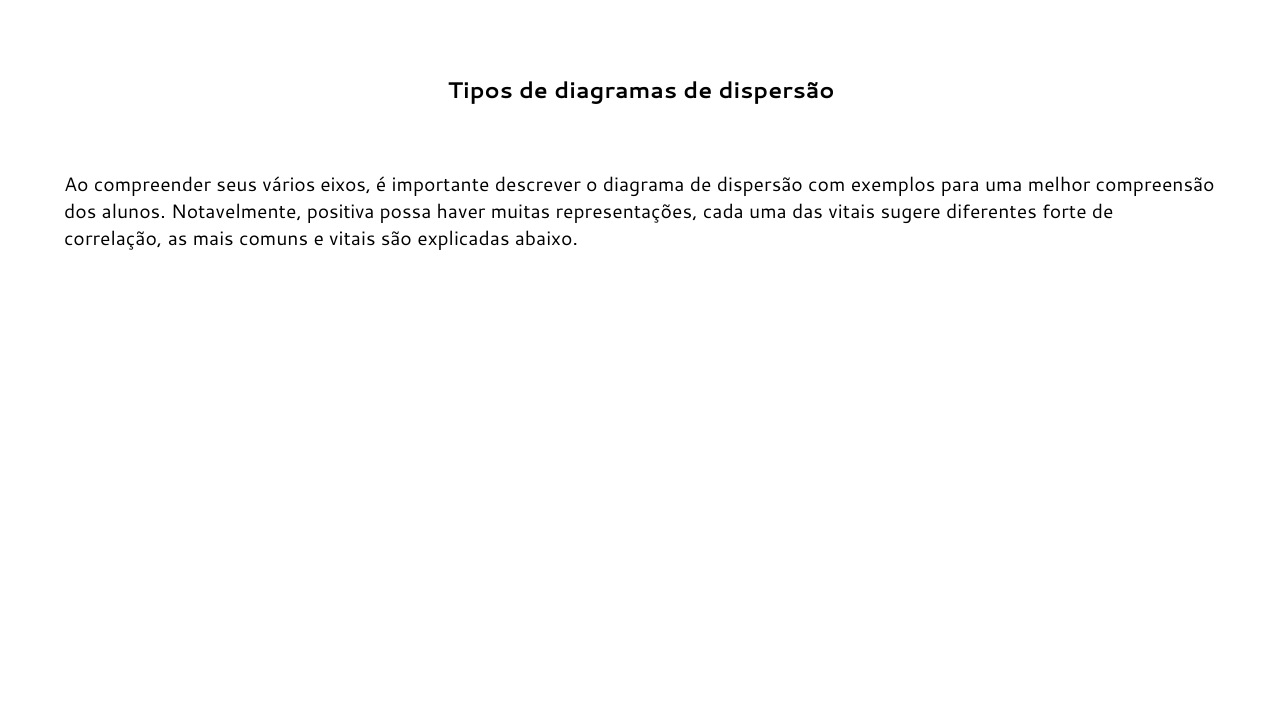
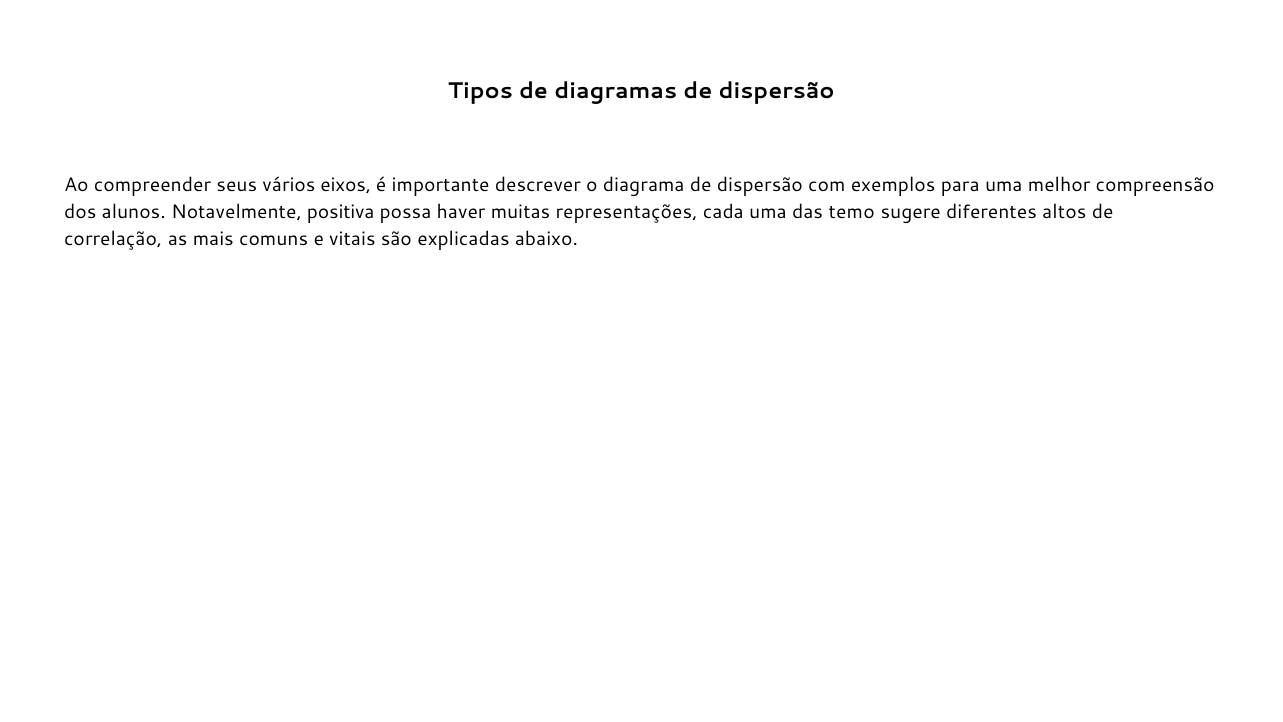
das vitais: vitais -> temo (852, 212)
forte: forte -> altos (1064, 212)
